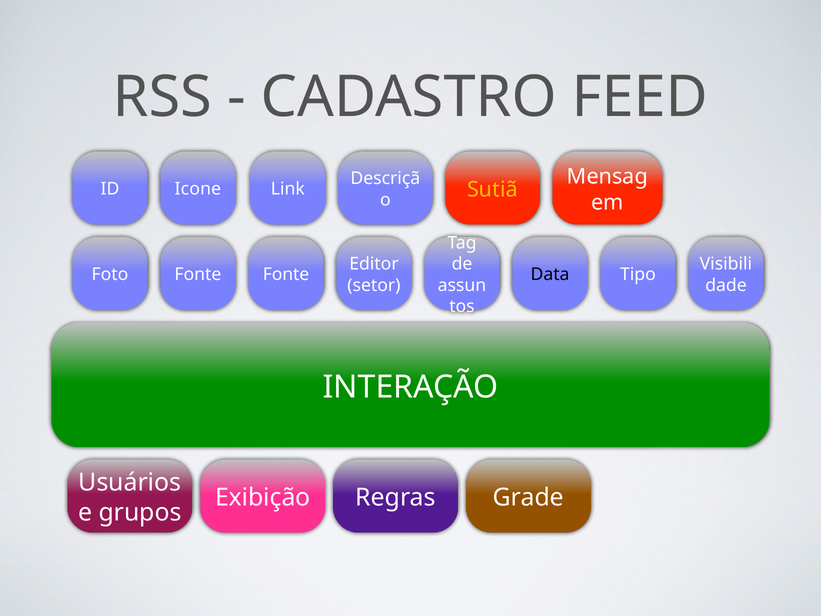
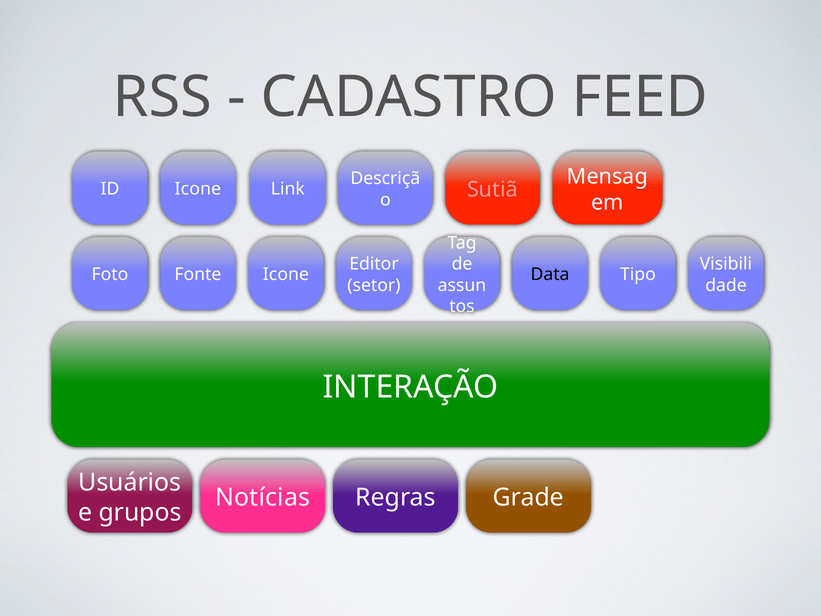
Sutiã colour: yellow -> pink (492, 189)
Fonte Fonte: Fonte -> Icone (286, 275)
Exibição: Exibição -> Notícias (263, 497)
